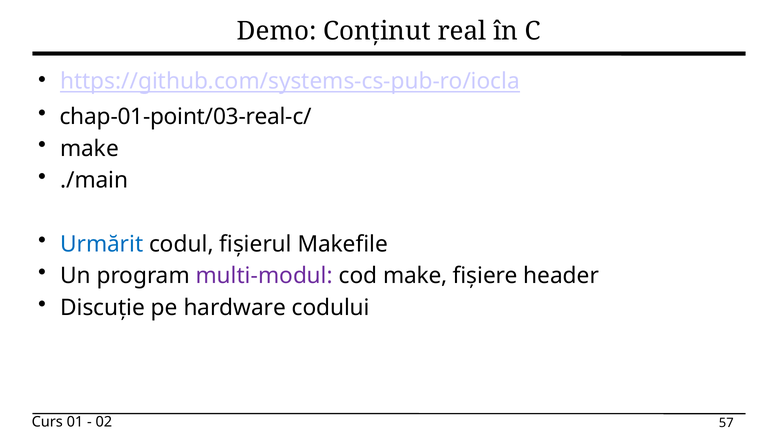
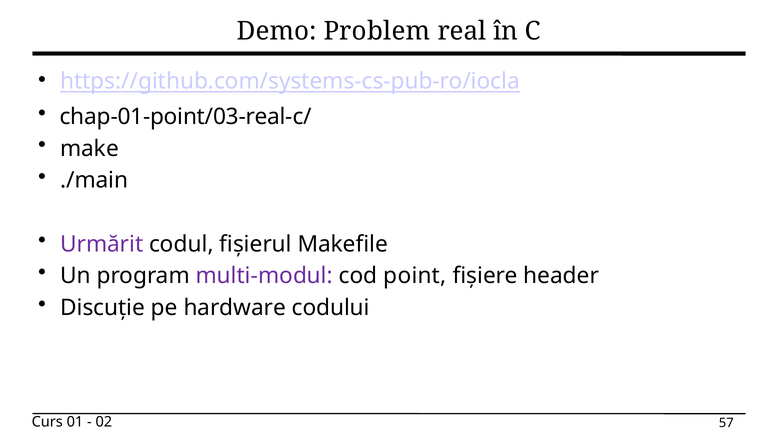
Conținut: Conținut -> Problem (377, 31)
Urmărit colour: blue -> purple (102, 244)
cod make: make -> point (415, 276)
